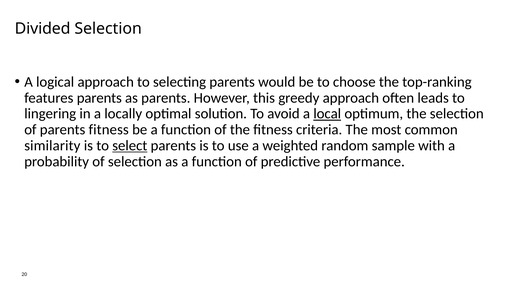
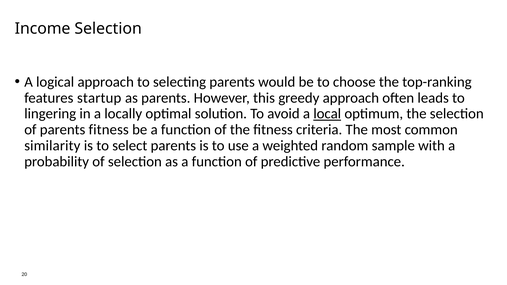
Divided: Divided -> Income (43, 29)
features parents: parents -> startup (99, 98)
select underline: present -> none (130, 146)
